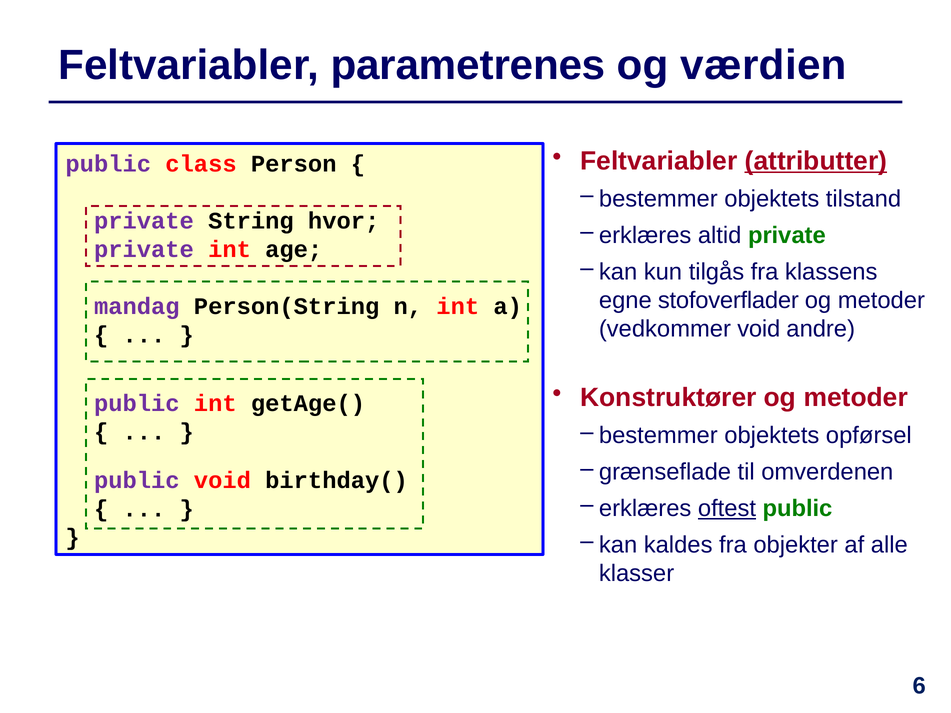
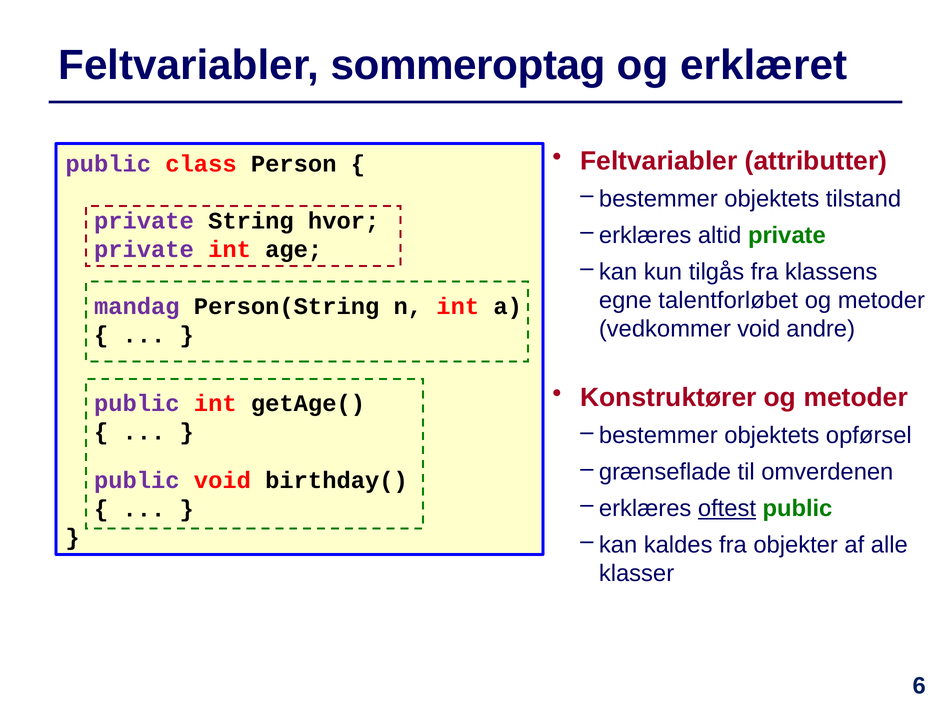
parametrenes: parametrenes -> sommeroptag (468, 66)
værdien: værdien -> erklæret (764, 66)
attributter underline: present -> none (816, 161)
stofoverflader: stofoverflader -> talentforløbet (728, 300)
